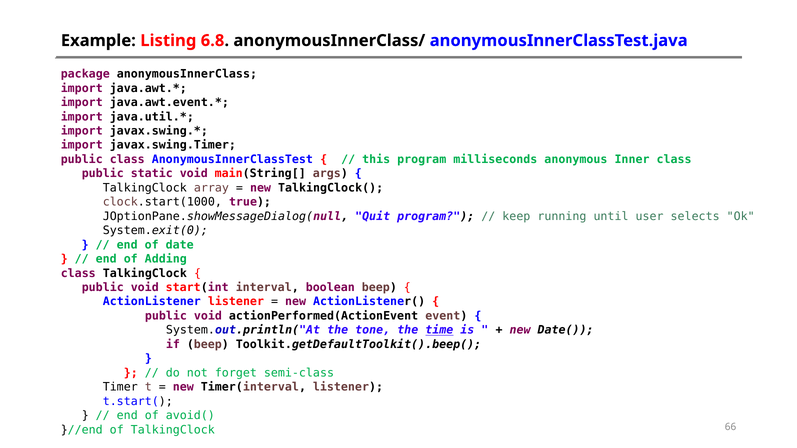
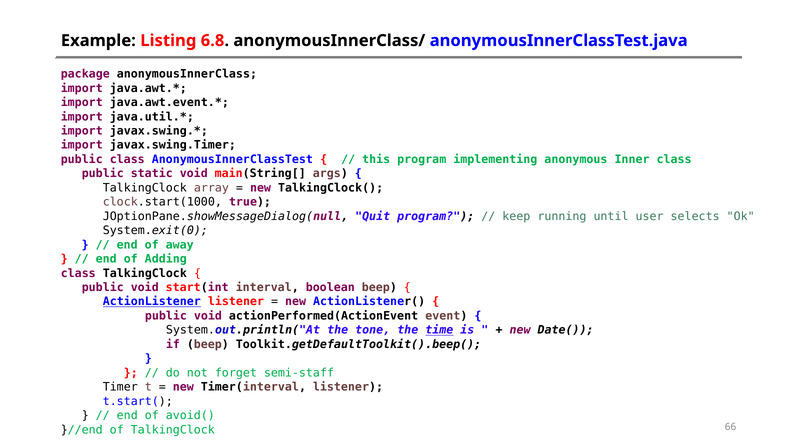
milliseconds: milliseconds -> implementing (495, 159)
date: date -> away (180, 245)
ActionListener underline: none -> present (152, 302)
semi-class: semi-class -> semi-staff (299, 373)
